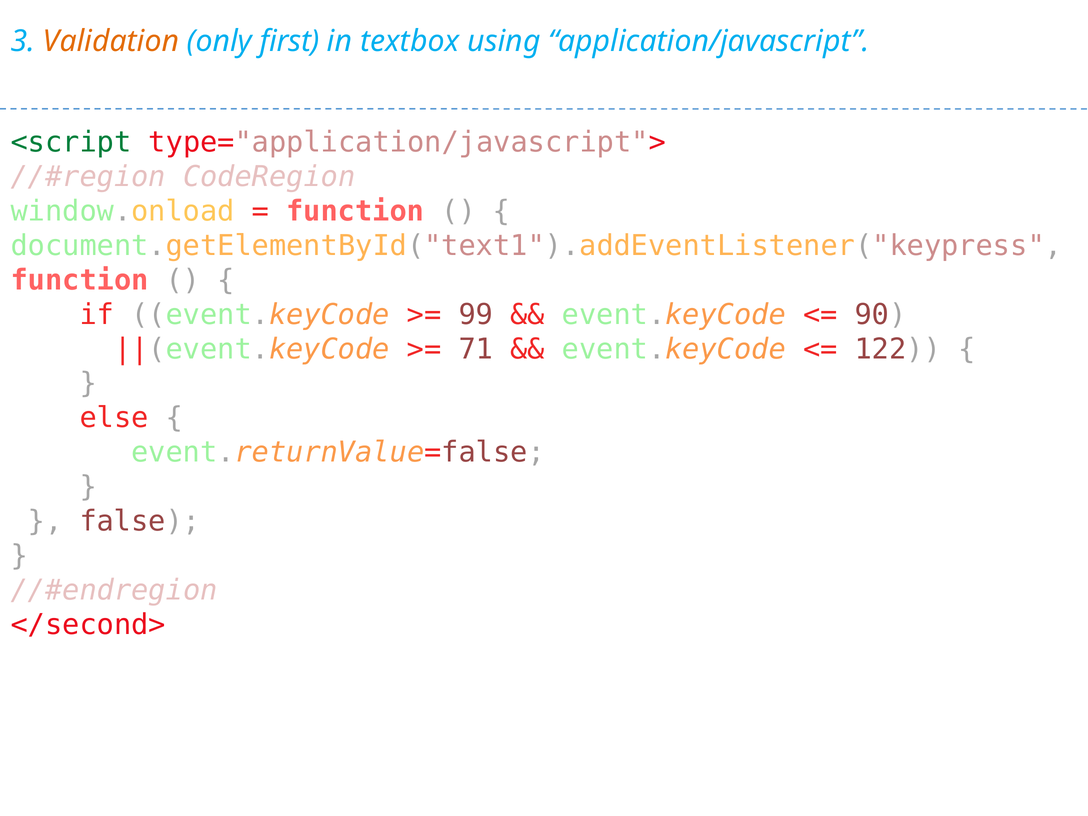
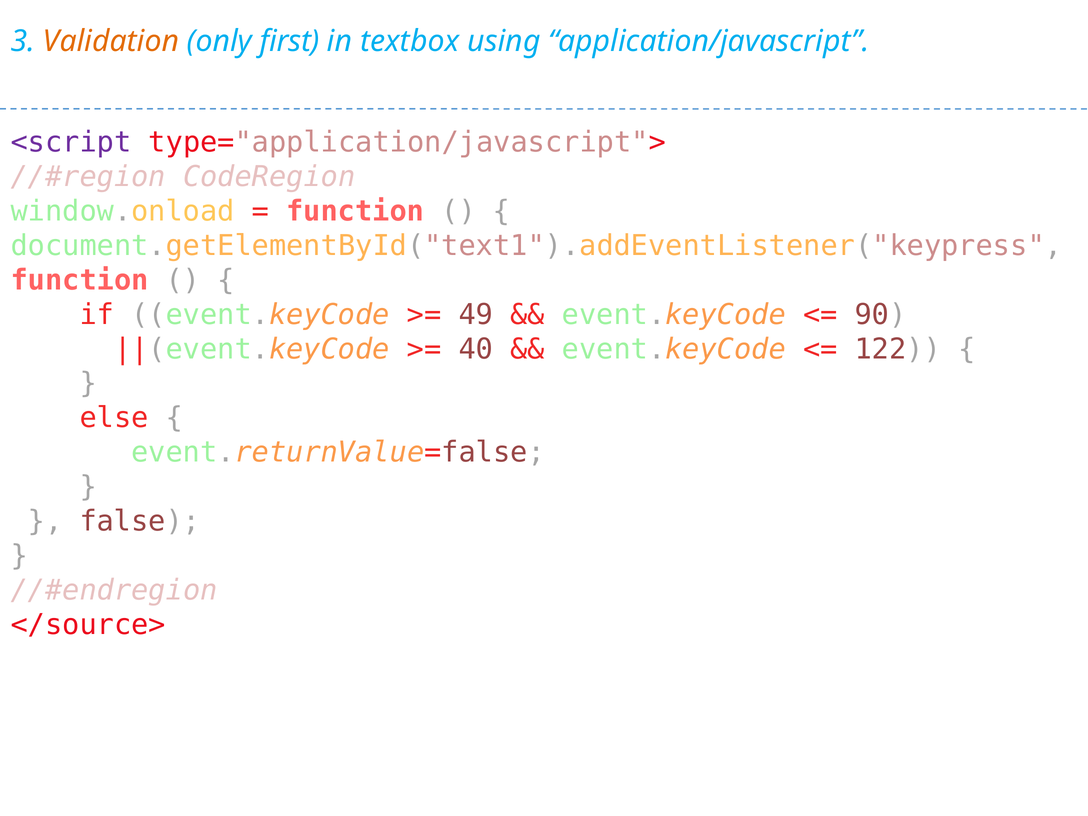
<script colour: green -> purple (71, 142)
99: 99 -> 49 (476, 315)
71: 71 -> 40 (476, 349)
</second>: </second> -> </source> (88, 625)
